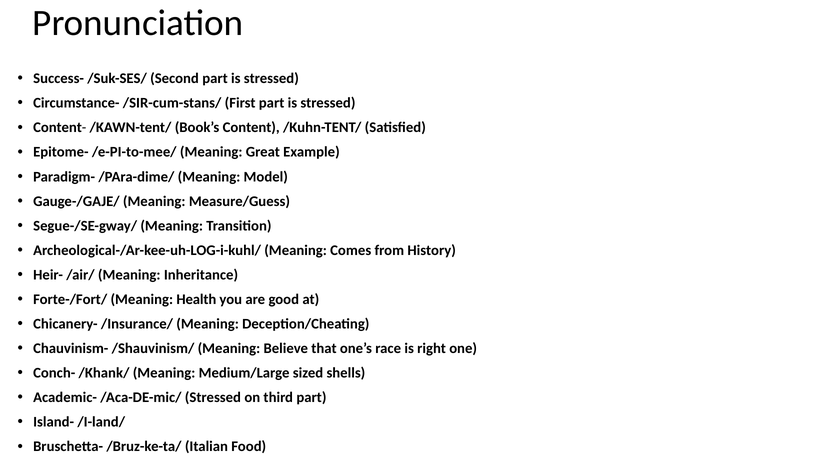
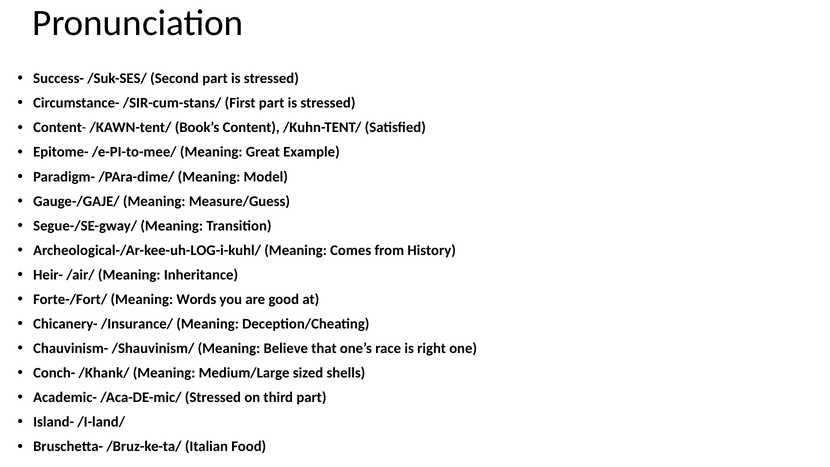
Health: Health -> Words (196, 299)
